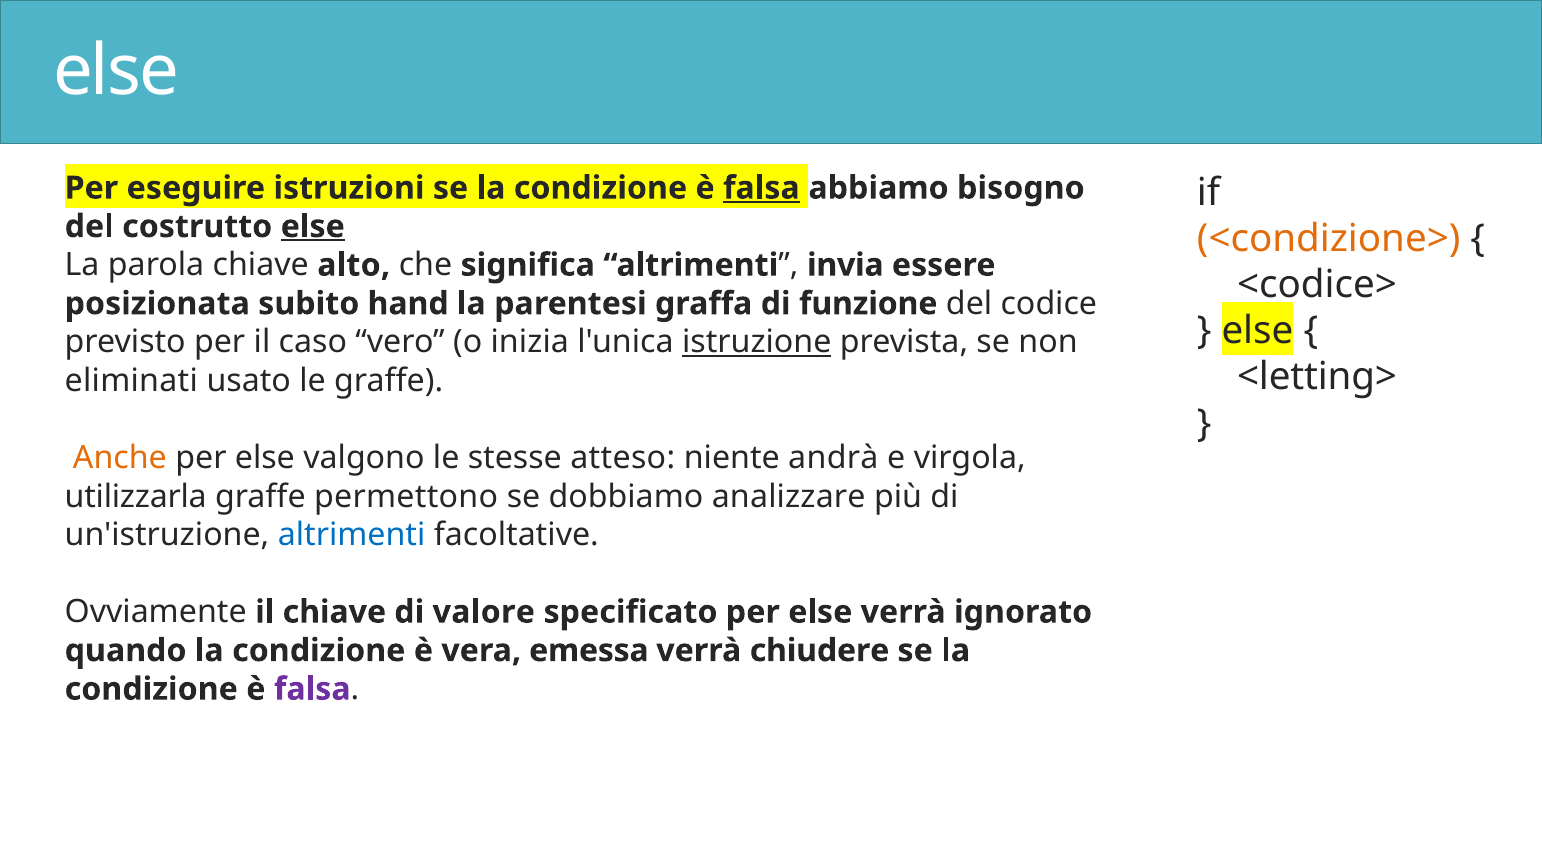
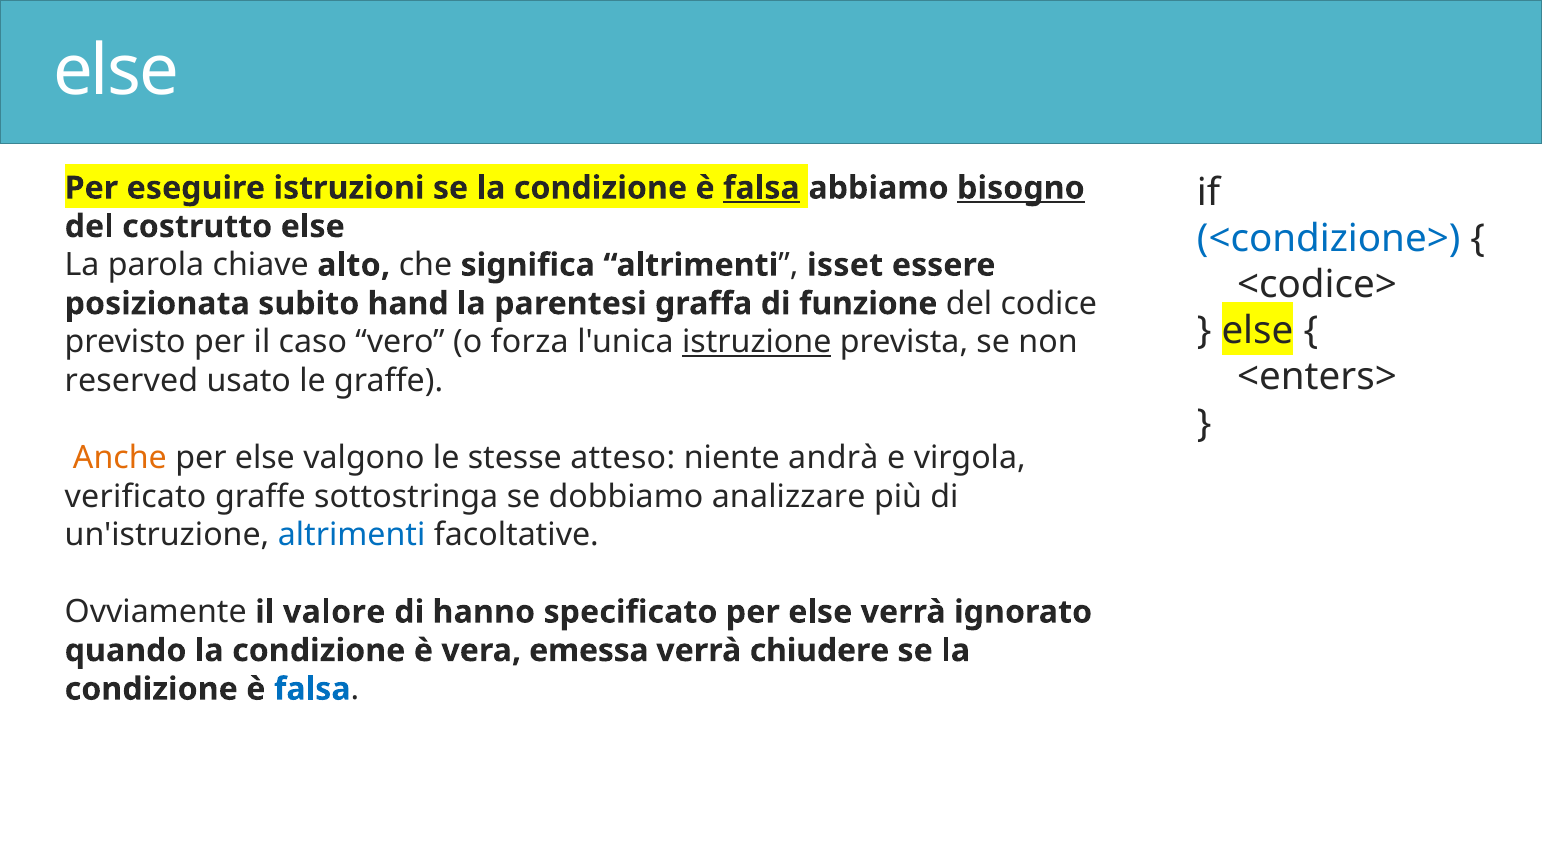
bisogno underline: none -> present (1021, 188)
else underline: present -> none (313, 227)
<condizione> colour: orange -> blue (1329, 239)
invia: invia -> isset (845, 265)
inizia: inizia -> forza (530, 342)
<letting>: <letting> -> <enters> (1317, 377)
eliminati: eliminati -> reserved (131, 381)
utilizzarla: utilizzarla -> verificato (136, 497)
permettono: permettono -> sottostringa (406, 497)
il chiave: chiave -> valore (334, 612)
valore: valore -> hanno (484, 612)
falsa colour: purple -> blue (312, 689)
